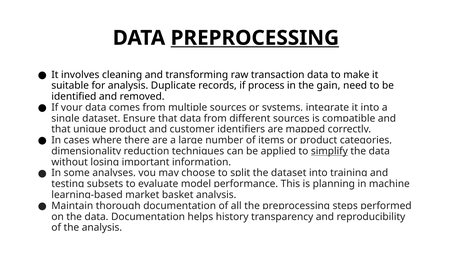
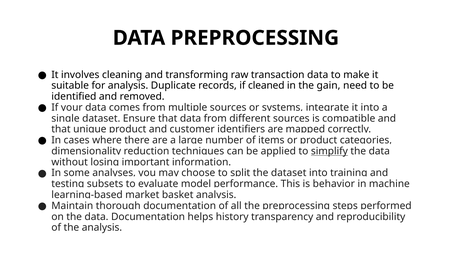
PREPROCESSING underline: present -> none (255, 38)
process: process -> cleaned (266, 86)
planning: planning -> behavior (334, 184)
